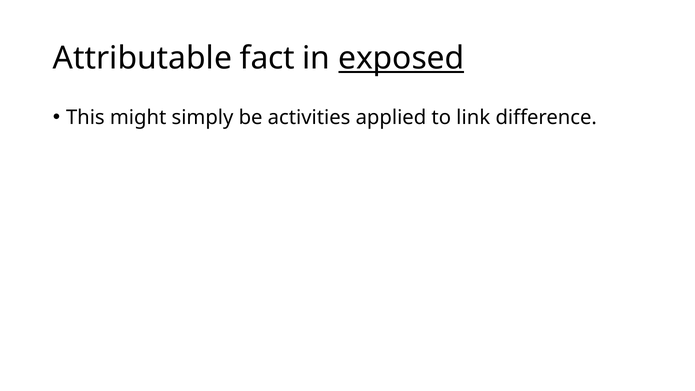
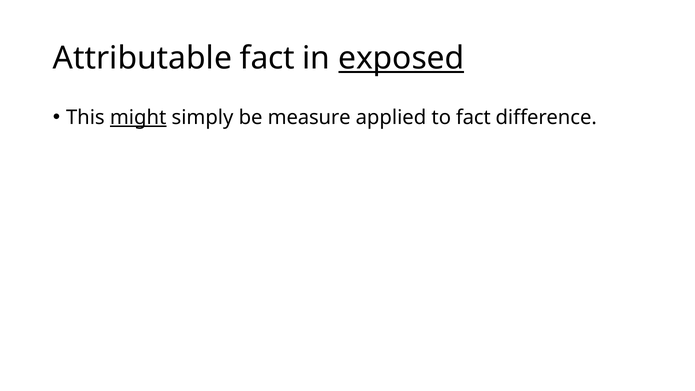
might underline: none -> present (138, 118)
activities: activities -> measure (309, 118)
to link: link -> fact (473, 118)
